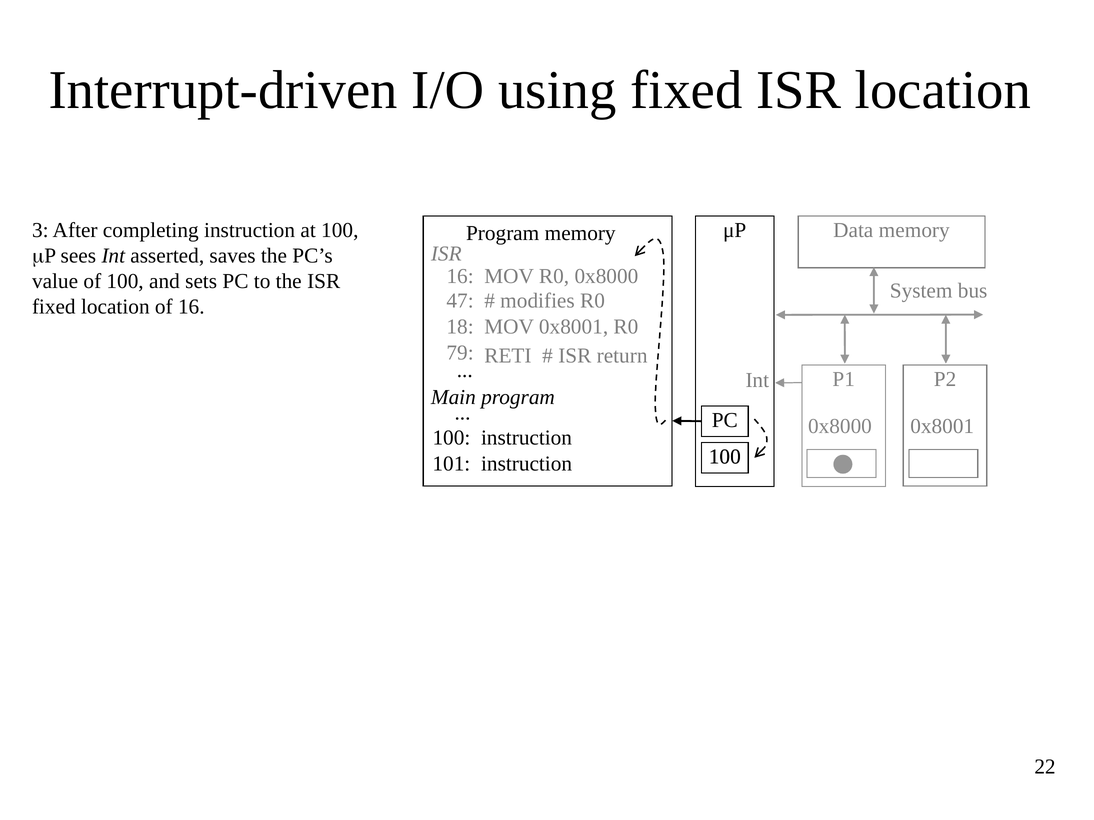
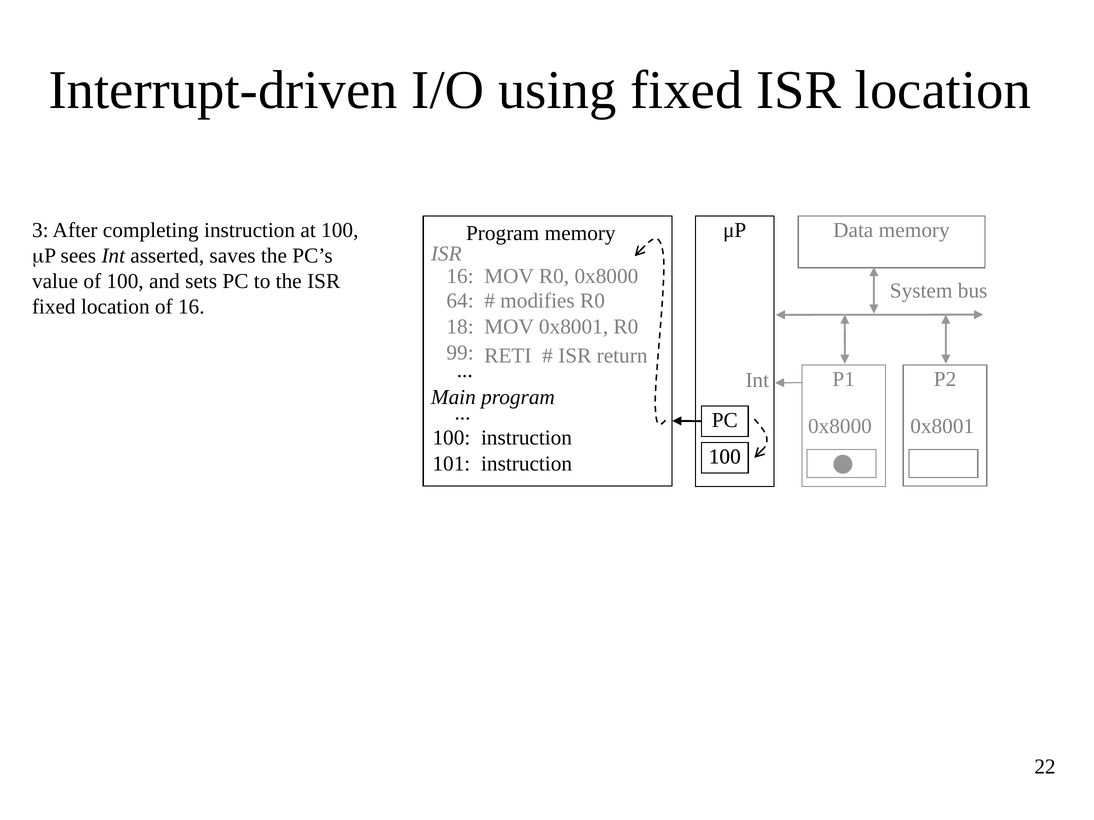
47: 47 -> 64 (460, 301)
79: 79 -> 99 (460, 353)
